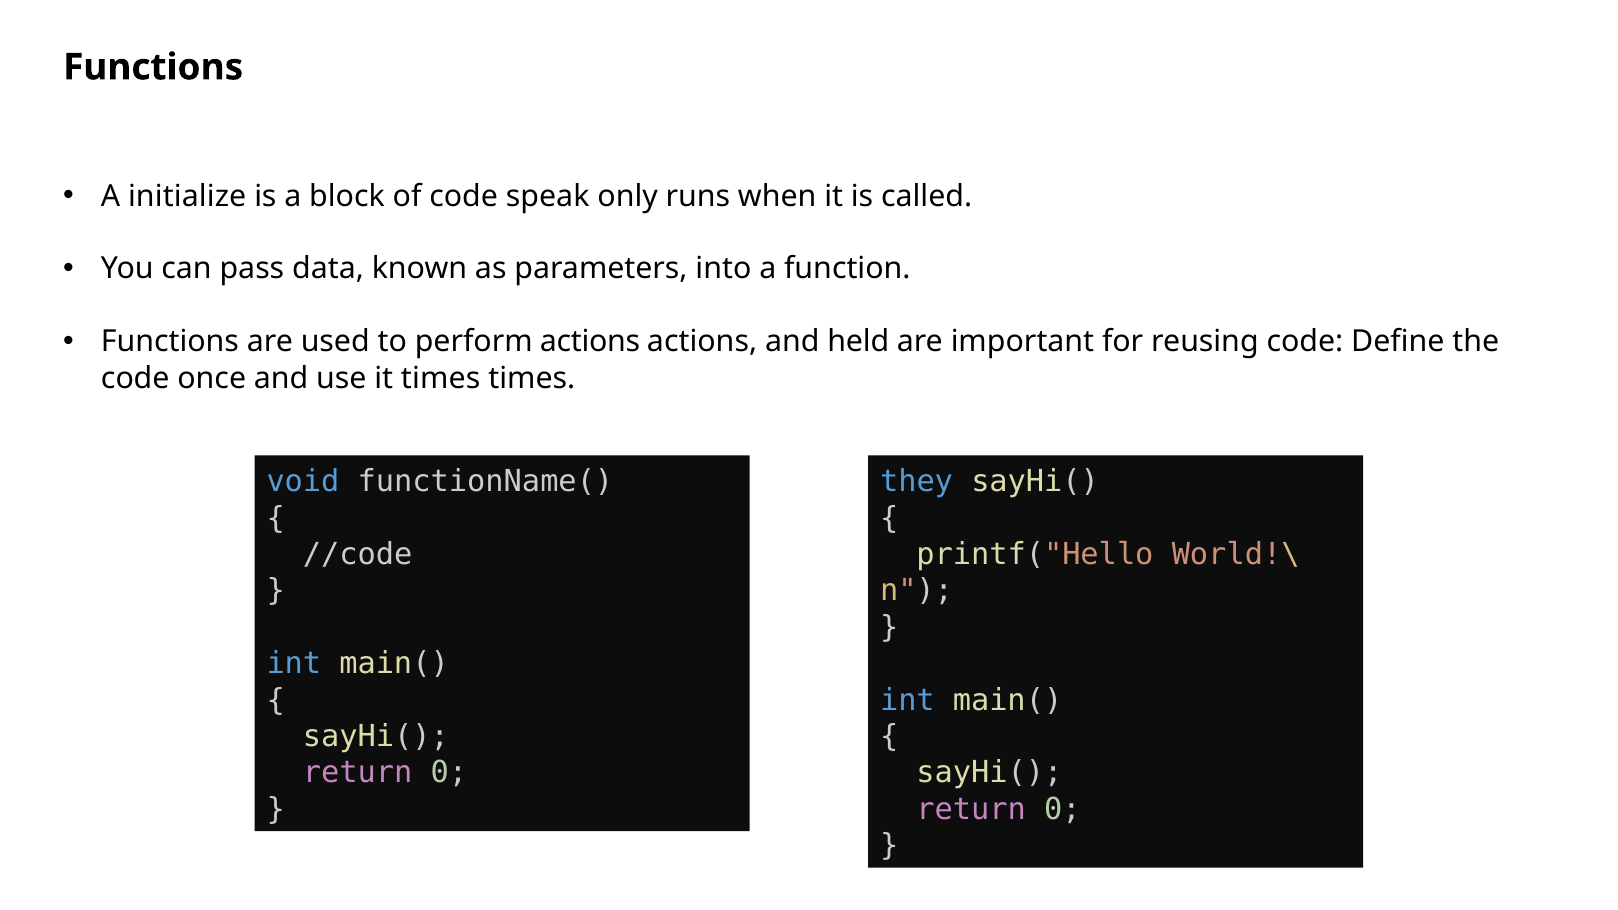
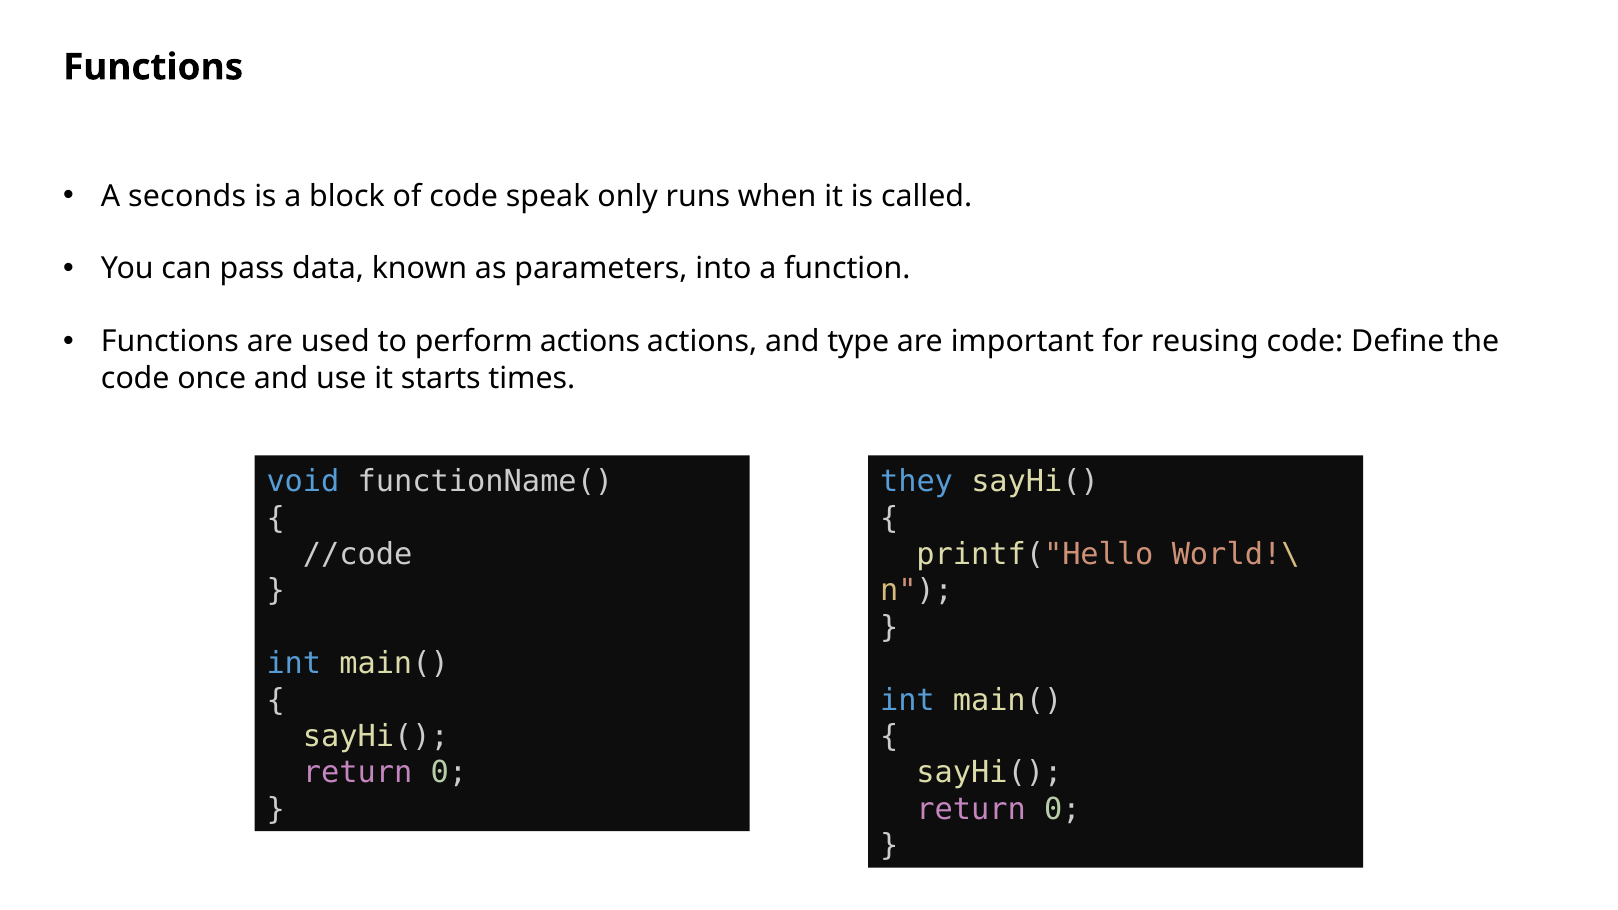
initialize: initialize -> seconds (187, 196)
held: held -> type (858, 342)
it times: times -> starts (441, 378)
